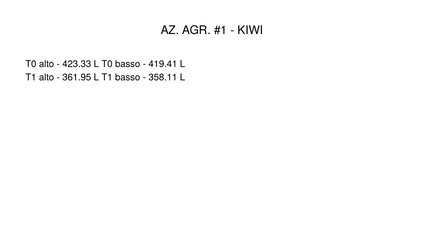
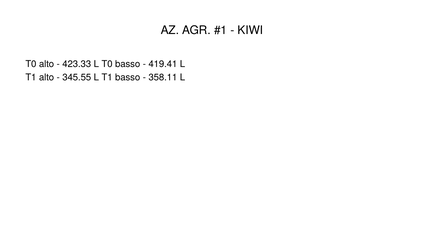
361.95: 361.95 -> 345.55 (77, 77)
